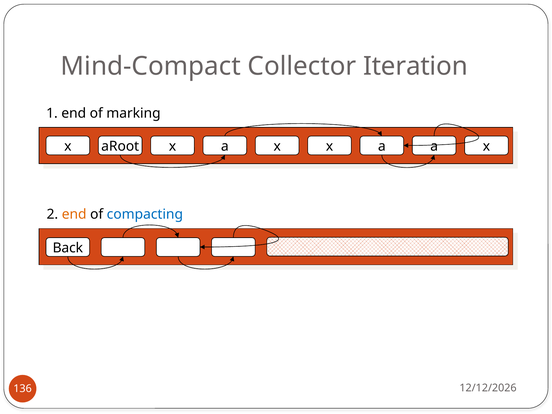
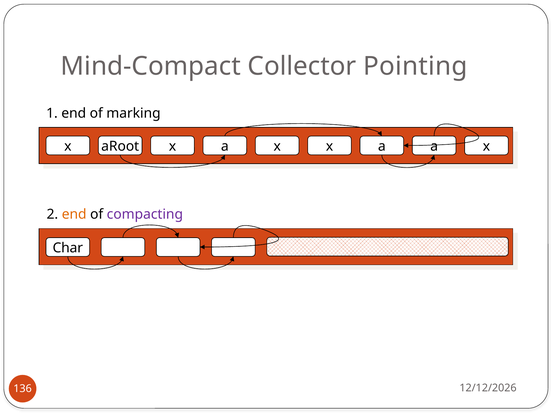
Iteration: Iteration -> Pointing (415, 66)
compacting colour: blue -> purple (145, 214)
Back: Back -> Char (68, 248)
